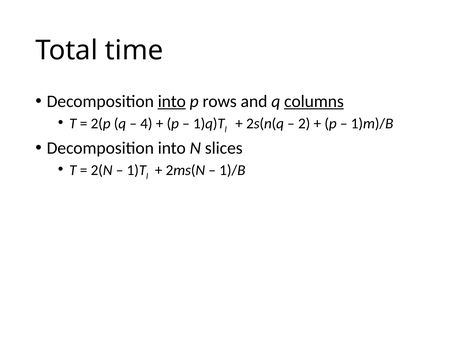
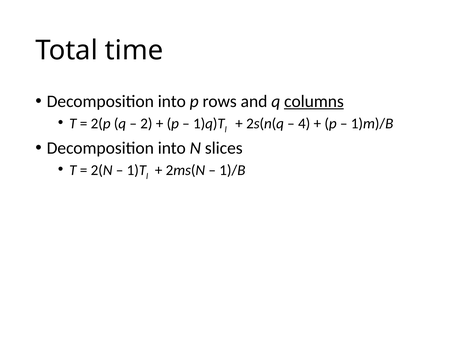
into underline: present -> none (172, 101)
4: 4 -> 2 (146, 124)
2: 2 -> 4 (304, 124)
